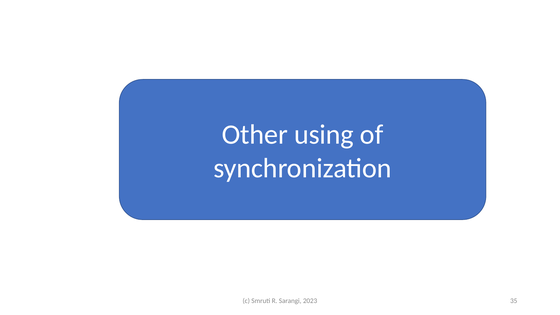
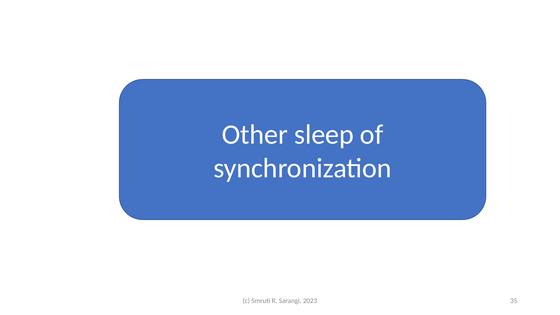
using: using -> sleep (324, 135)
